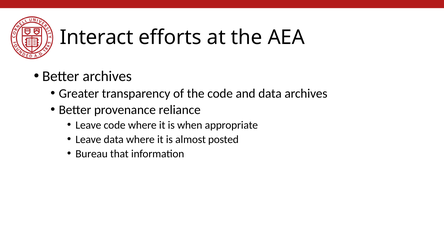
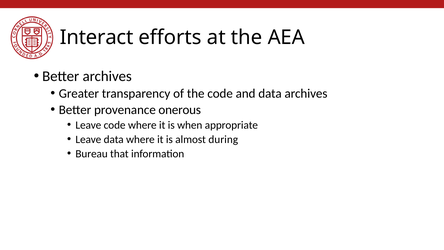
reliance: reliance -> onerous (180, 110)
posted: posted -> during (223, 139)
